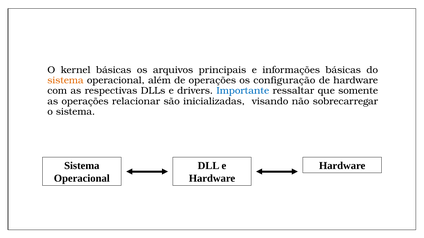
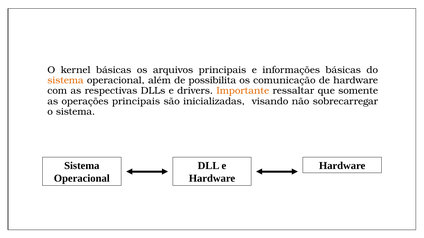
de operações: operações -> possibilita (212, 80)
configuração: configuração -> comunicação (284, 80)
Importante colour: blue -> orange (243, 91)
operações relacionar: relacionar -> principais (136, 101)
